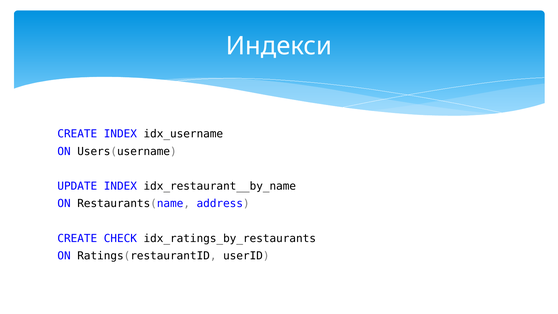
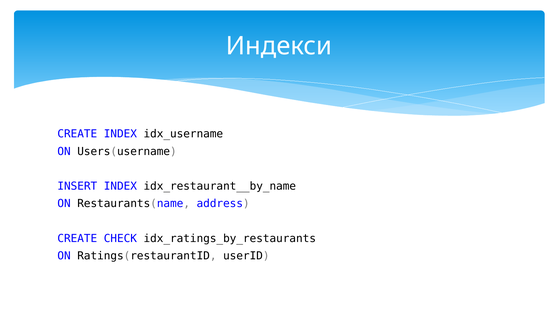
UPDATE: UPDATE -> INSERT (77, 186)
